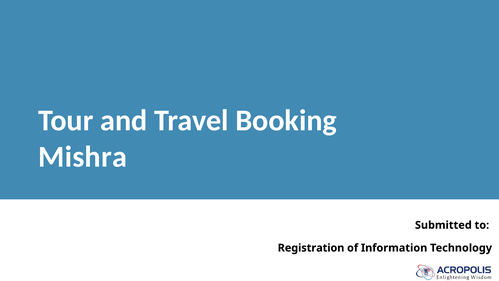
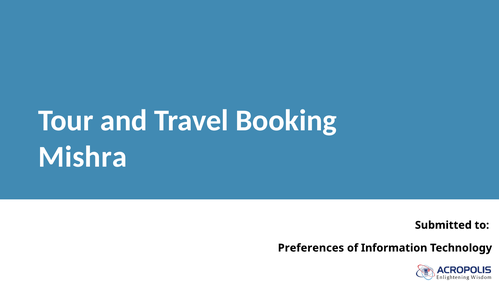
Registration: Registration -> Preferences (311, 248)
